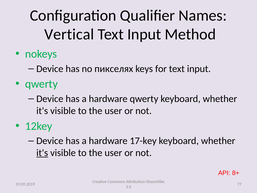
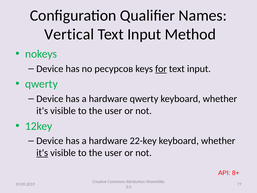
пикселях: пикселях -> ресурсов (114, 69)
for underline: none -> present (161, 69)
17-key: 17-key -> 22-key (143, 141)
